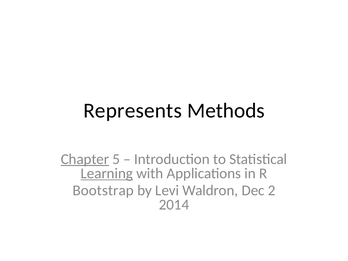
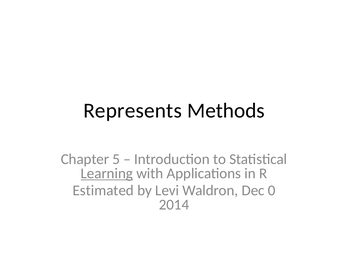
Chapter underline: present -> none (85, 159)
Bootstrap: Bootstrap -> Estimated (103, 190)
2: 2 -> 0 (272, 190)
